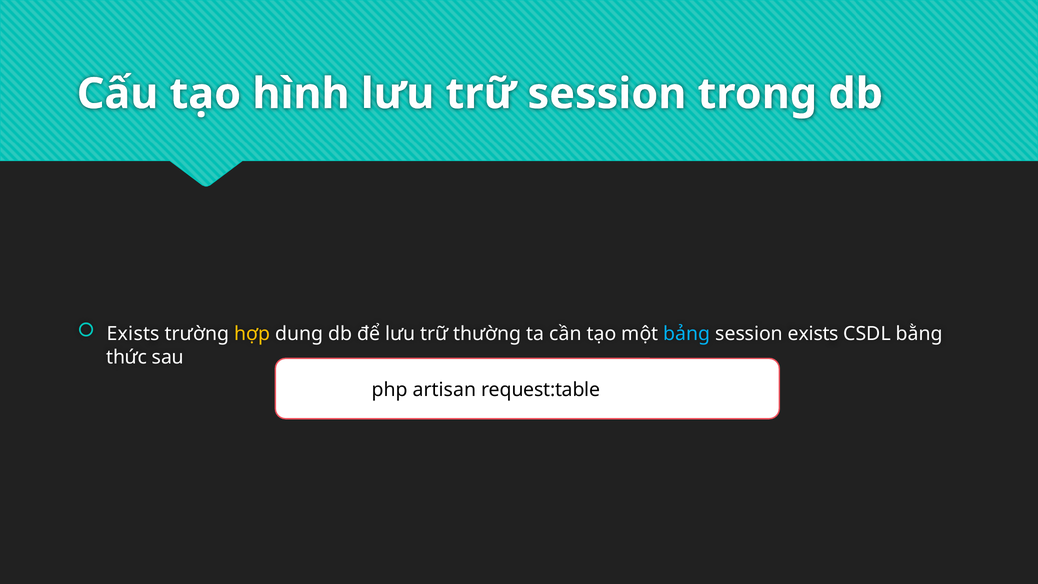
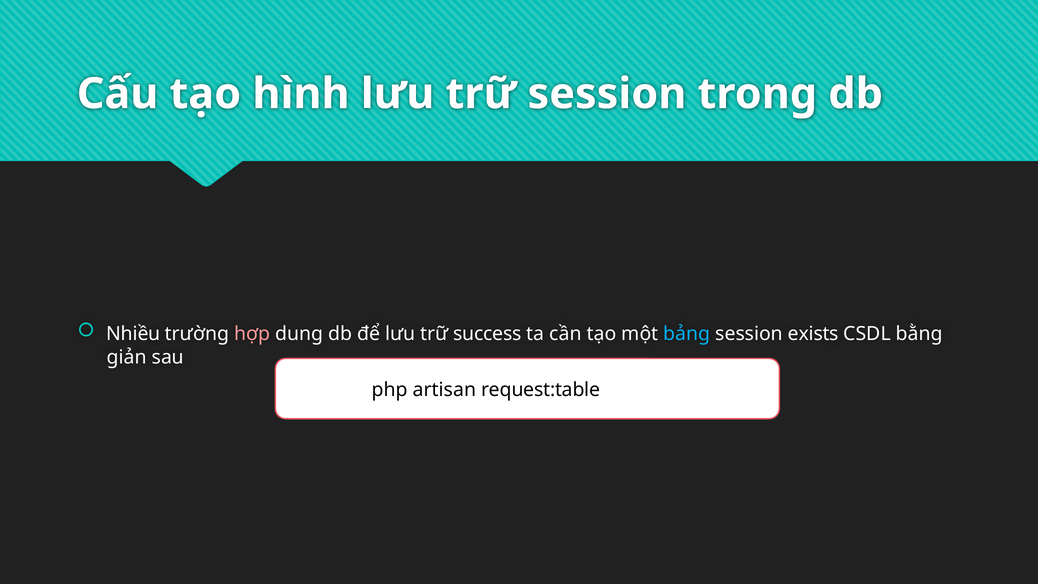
Exists: Exists -> Nhiều (133, 334)
hợp colour: yellow -> pink (252, 334)
thường: thường -> success (487, 334)
thức: thức -> giản (127, 357)
